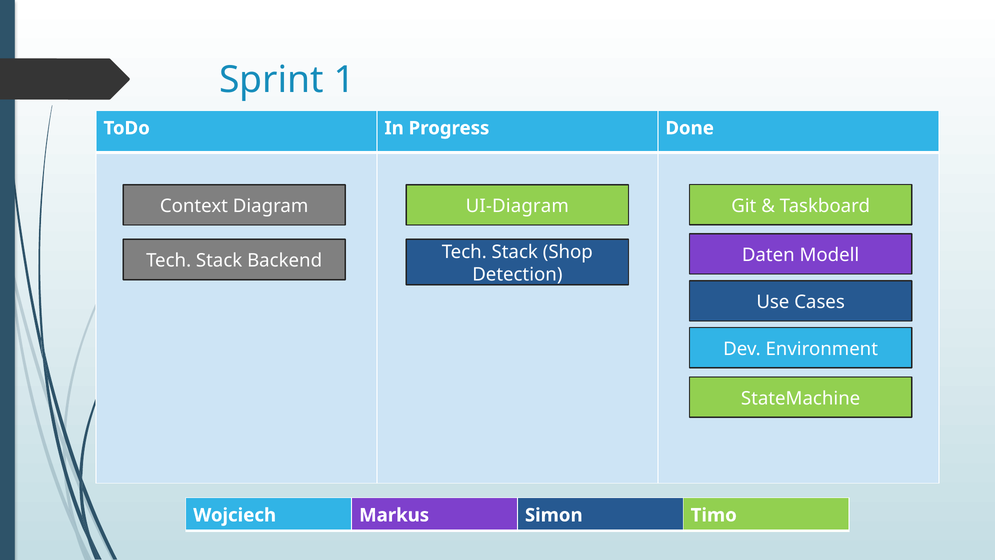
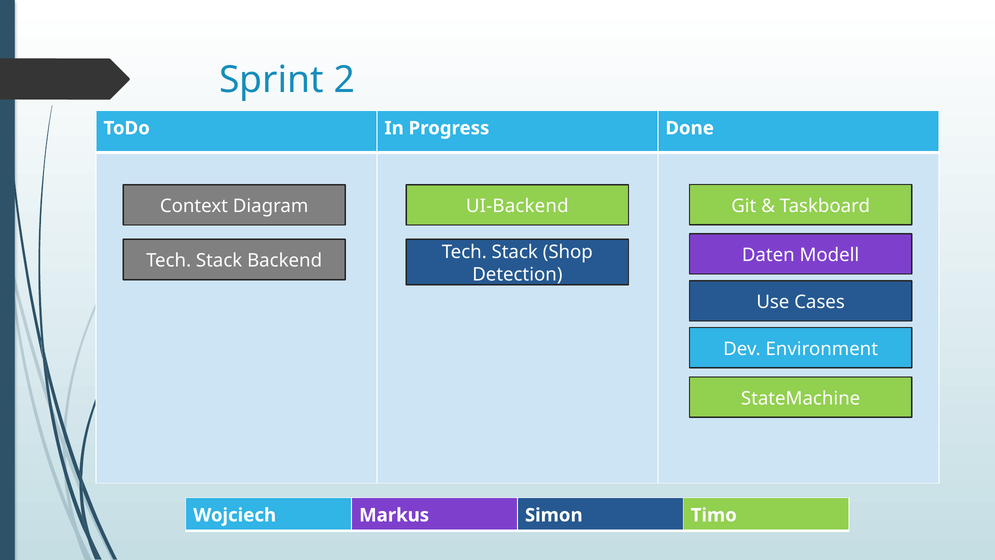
1: 1 -> 2 (344, 80)
UI-Diagram: UI-Diagram -> UI-Backend (517, 206)
